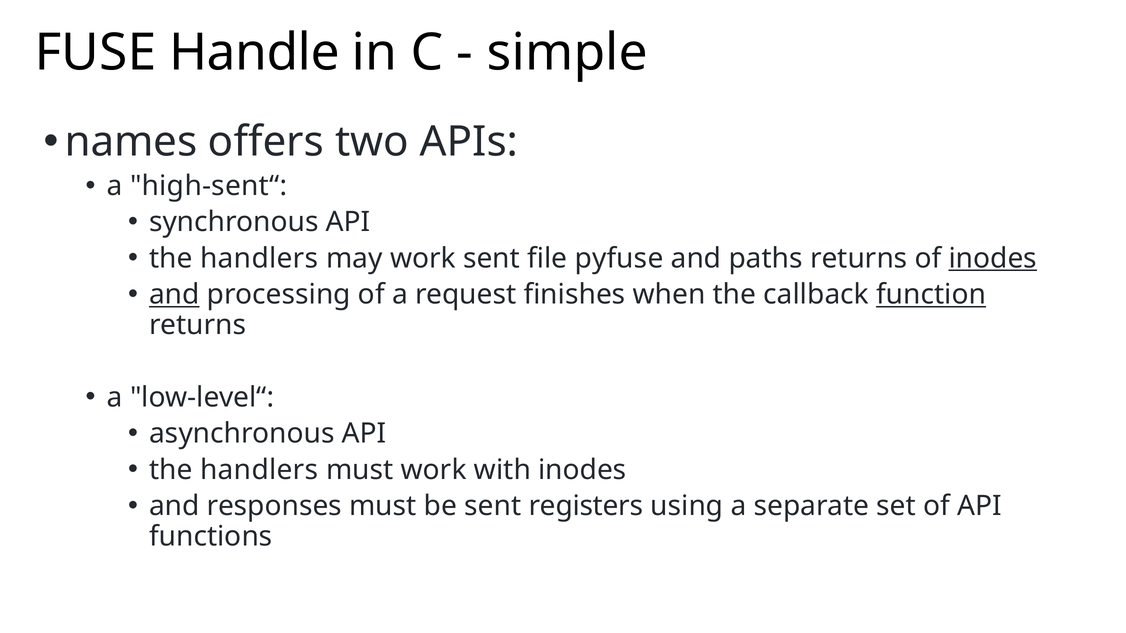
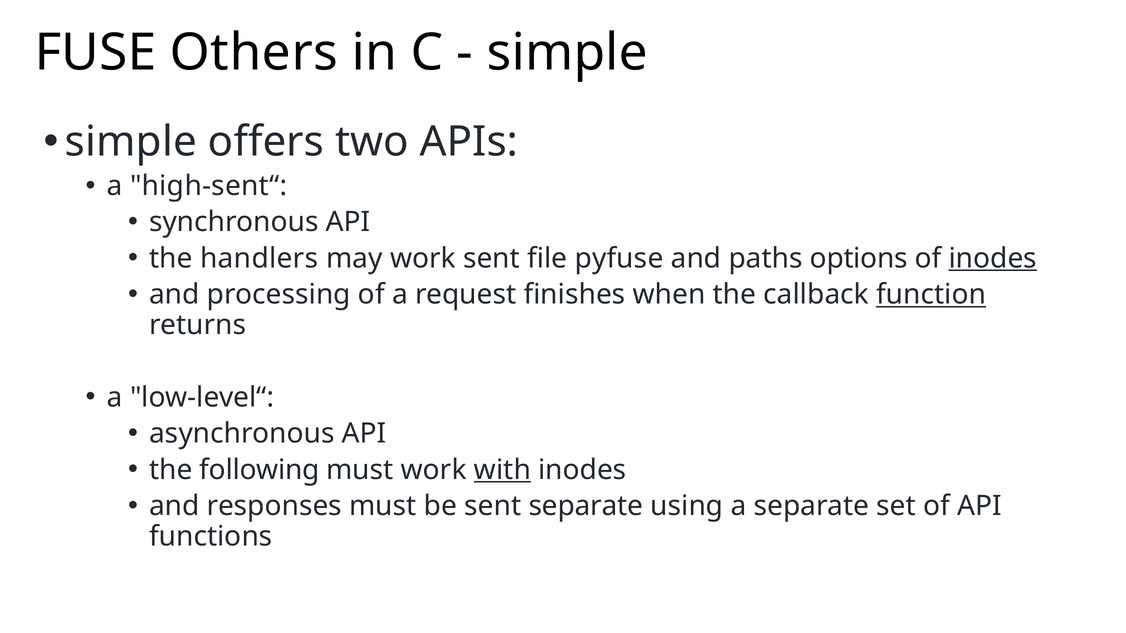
Handle: Handle -> Others (254, 53)
names: names -> simple (131, 142)
paths returns: returns -> options (859, 258)
and underline: present -> none (174, 295)
handlers: handlers -> following (260, 470)
with underline: none -> present (502, 470)
sent registers: registers -> separate (586, 506)
